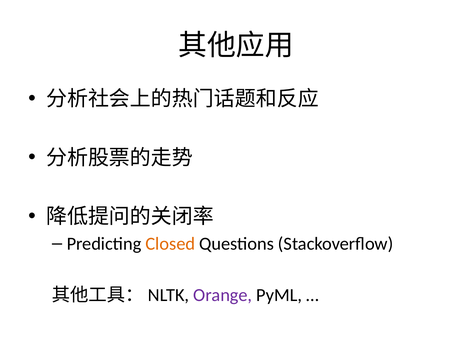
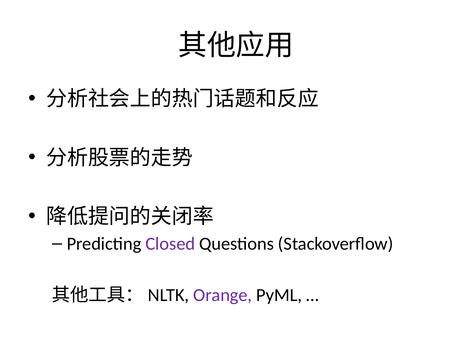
Closed colour: orange -> purple (170, 244)
